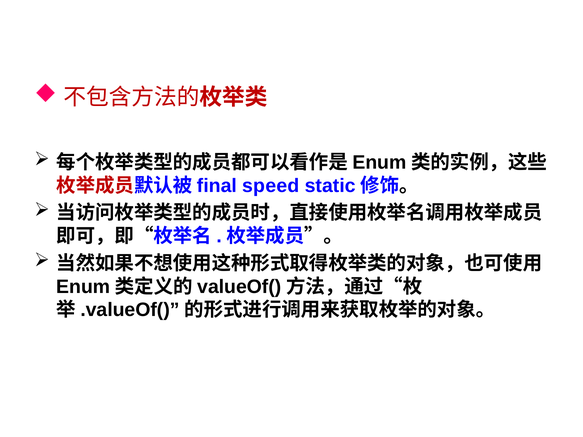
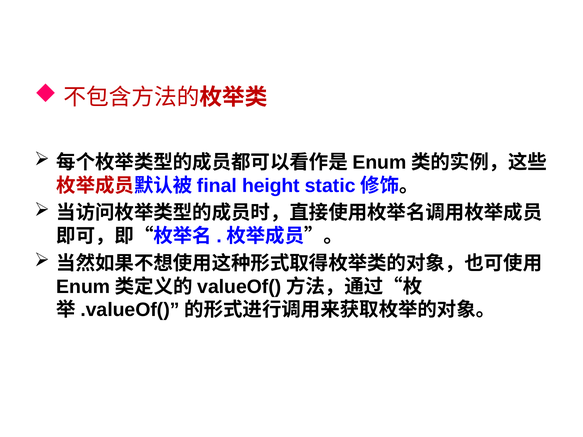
speed: speed -> height (271, 186)
